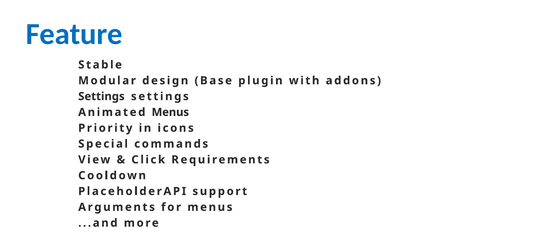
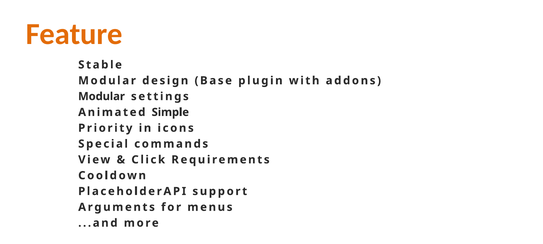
Feature colour: blue -> orange (74, 34)
Settings: Settings -> Modular (101, 97)
Animated Menus: Menus -> Simple (170, 112)
